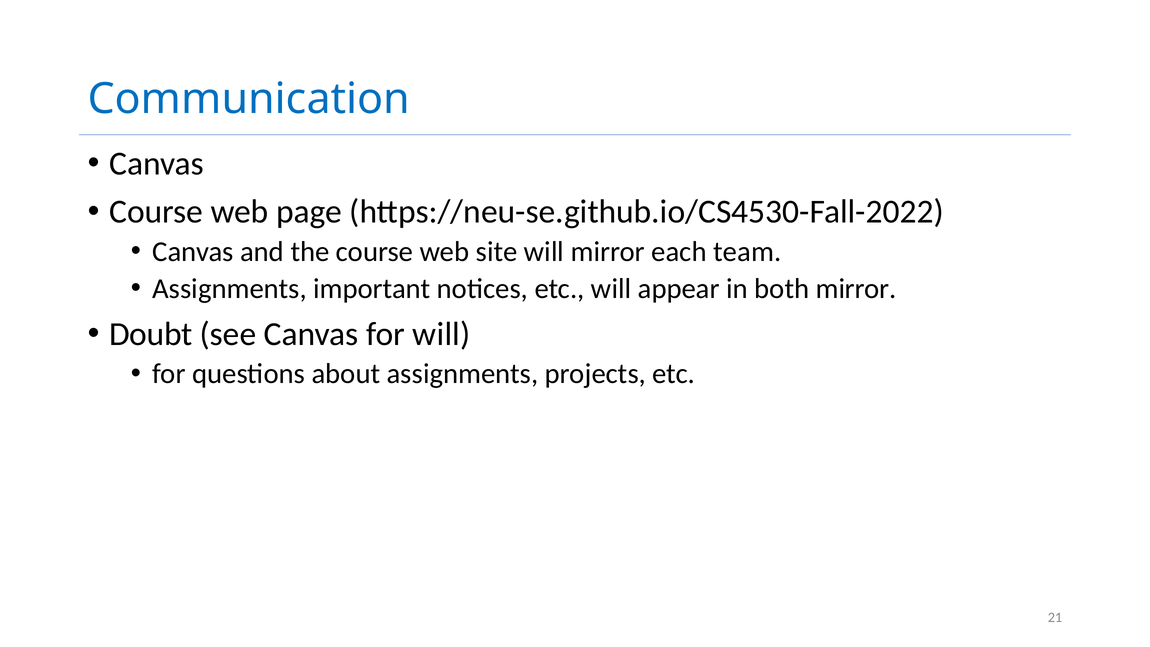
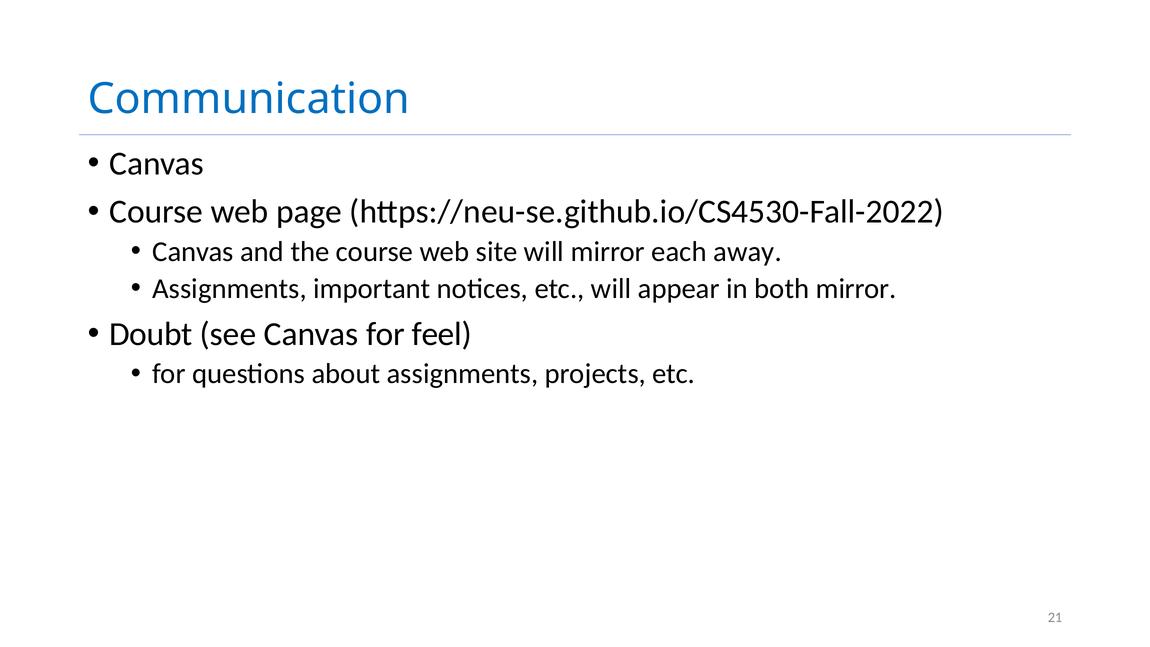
team: team -> away (747, 251)
for will: will -> feel (442, 334)
